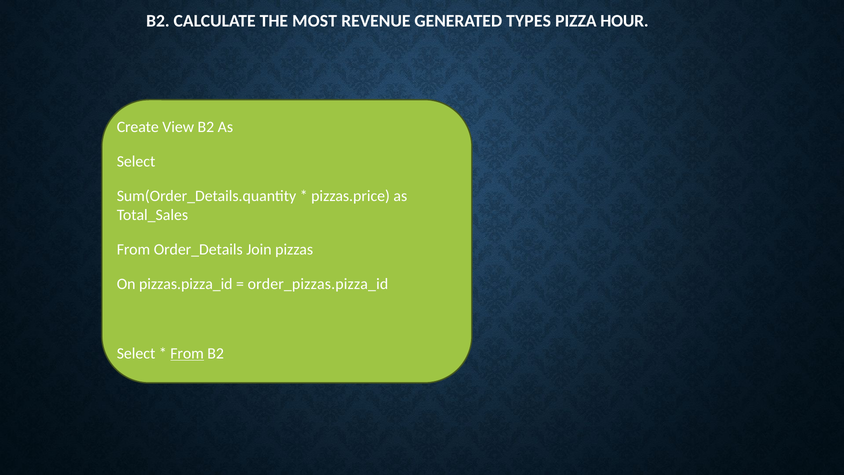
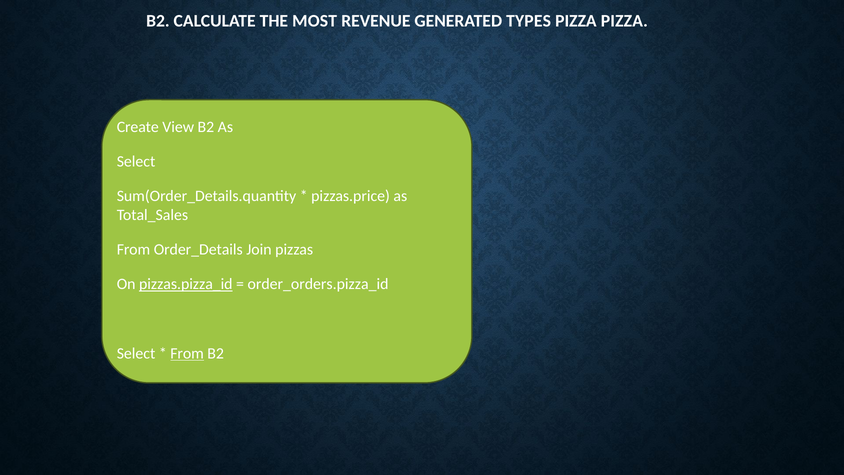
PIZZA HOUR: HOUR -> PIZZA (624, 21)
pizzas.pizza_id underline: none -> present (186, 284)
order_pizzas.pizza_id: order_pizzas.pizza_id -> order_orders.pizza_id (318, 284)
